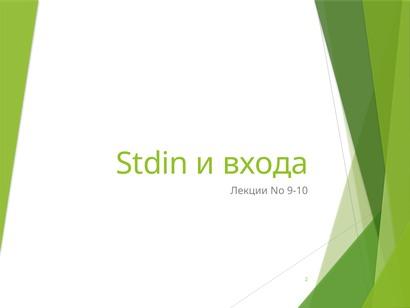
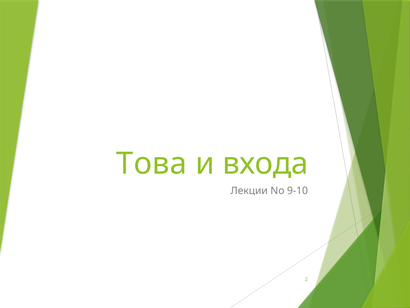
Stdin: Stdin -> Това (152, 163)
